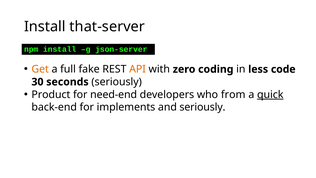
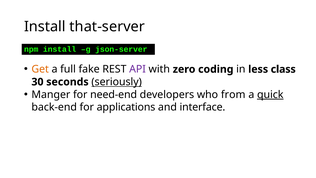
API colour: orange -> purple (138, 69)
code: code -> class (283, 69)
seriously underline: none -> present (117, 82)
Product: Product -> Manger (51, 94)
implements: implements -> applications (126, 107)
and seriously: seriously -> interface (202, 107)
